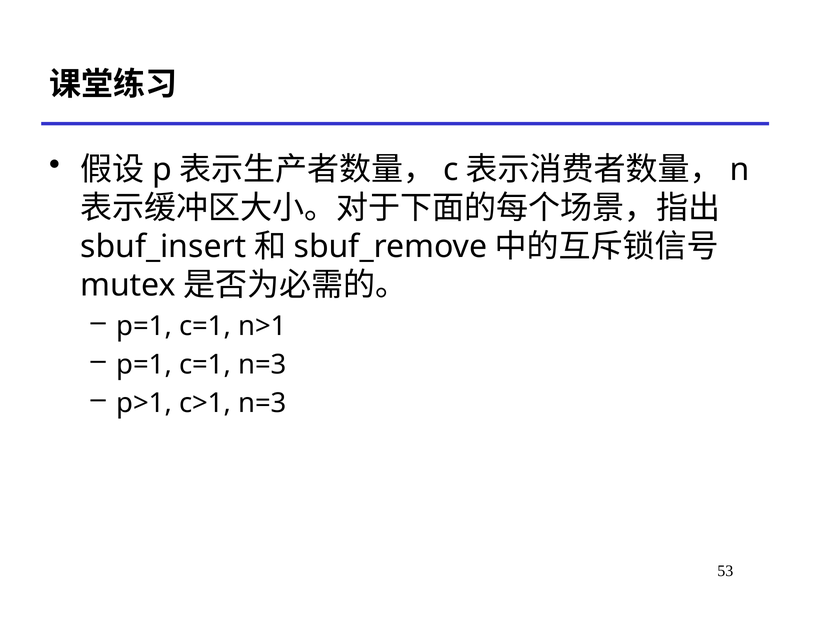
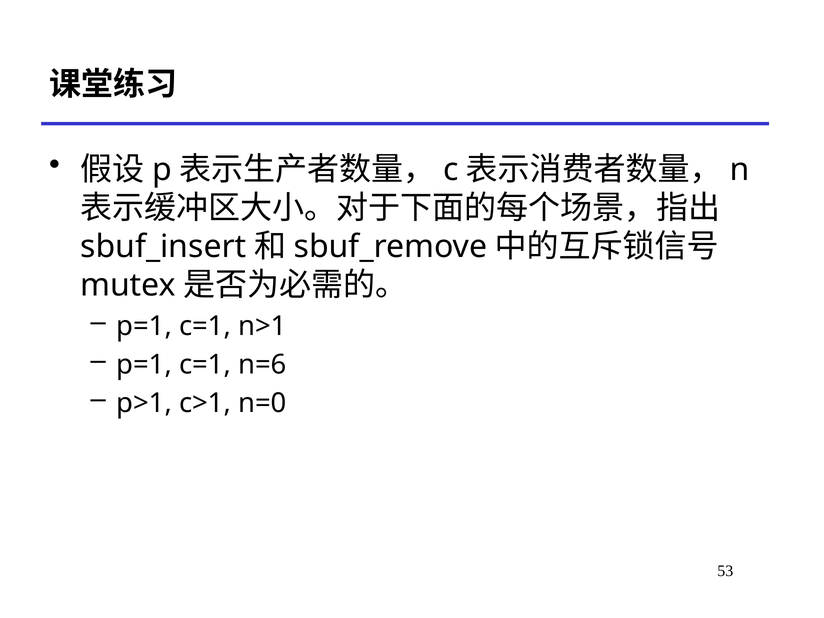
c=1 n=3: n=3 -> n=6 (262, 365)
c>1 n=3: n=3 -> n=0 (262, 403)
